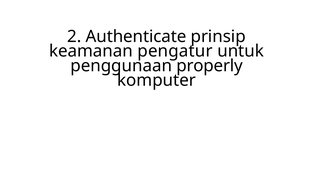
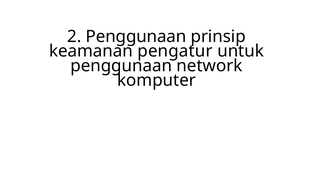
2 Authenticate: Authenticate -> Penggunaan (136, 36)
properly: properly -> network (209, 66)
